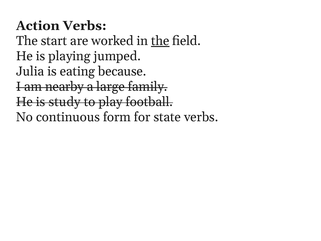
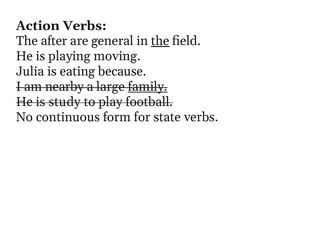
start: start -> after (54, 41)
worked: worked -> general (112, 41)
jumped: jumped -> moving (117, 56)
family underline: none -> present (148, 87)
